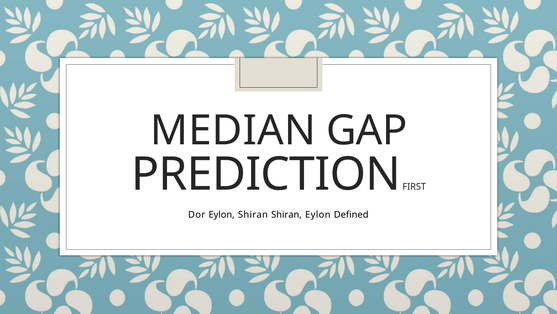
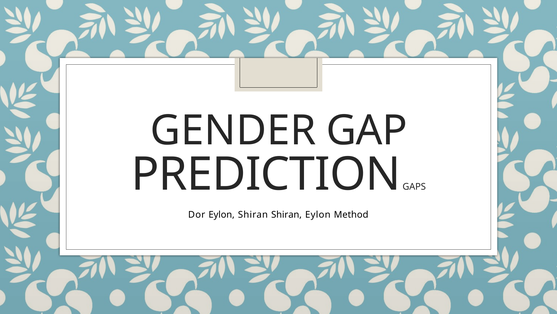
MEDIAN: MEDIAN -> GENDER (233, 130)
FIRST: FIRST -> GAPS (414, 186)
Defined: Defined -> Method (351, 214)
